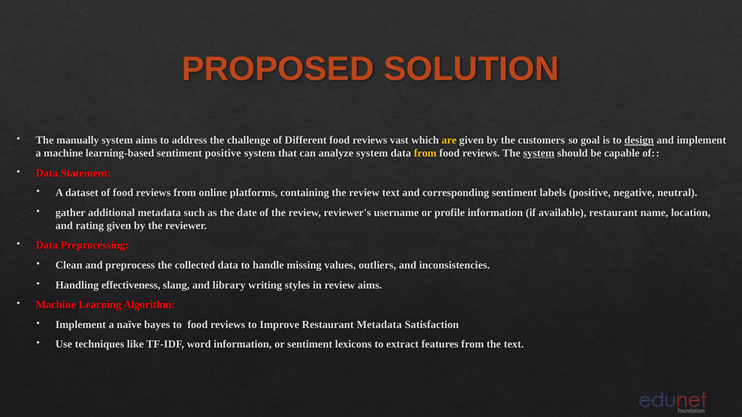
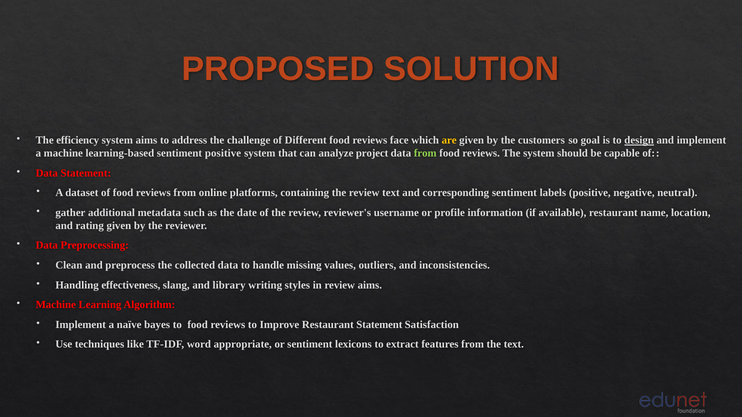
manually: manually -> efficiency (78, 140)
vast: vast -> face (399, 140)
analyze system: system -> project (372, 153)
from colour: yellow -> light green (425, 153)
system underline: present -> none (539, 153)
Restaurant Metadata: Metadata -> Statement (379, 325)
word information: information -> appropriate (243, 345)
